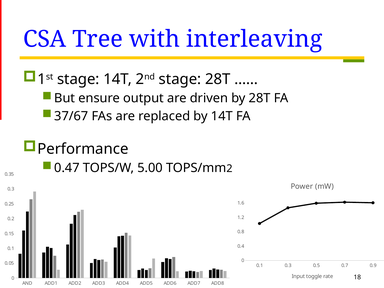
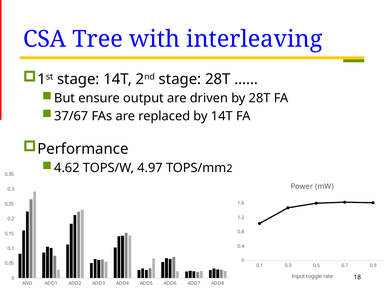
0.47: 0.47 -> 4.62 (67, 168)
5.00: 5.00 -> 4.97 (150, 168)
